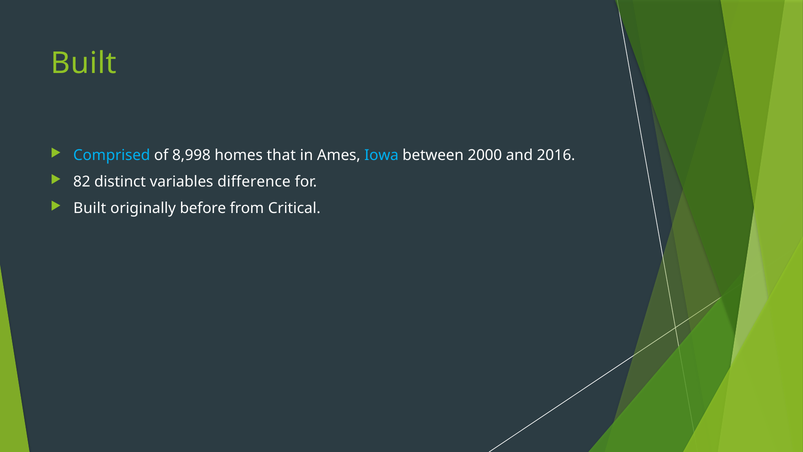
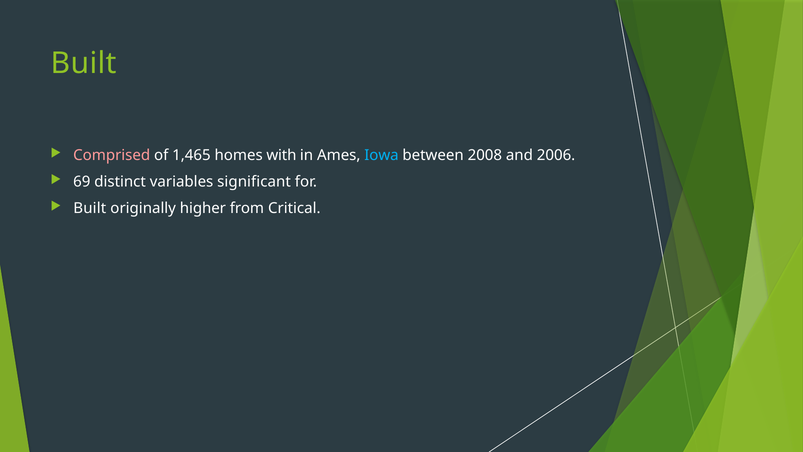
Comprised colour: light blue -> pink (112, 155)
8,998: 8,998 -> 1,465 (191, 155)
that: that -> with (281, 155)
2000: 2000 -> 2008 (485, 155)
2016: 2016 -> 2006 (556, 155)
82: 82 -> 69 (82, 182)
difference: difference -> significant (254, 182)
before: before -> higher (203, 208)
